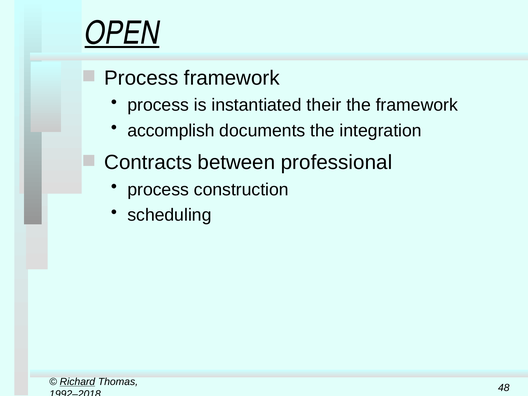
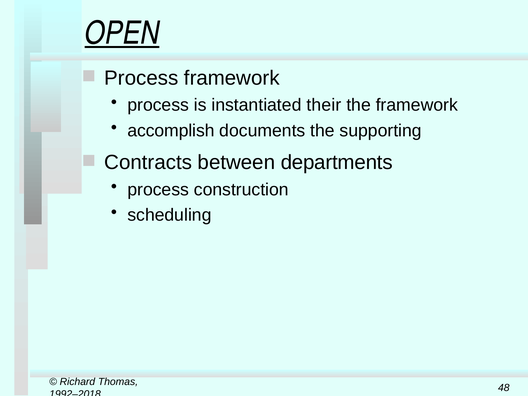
integration: integration -> supporting (381, 131)
professional: professional -> departments (337, 163)
Richard underline: present -> none (77, 382)
